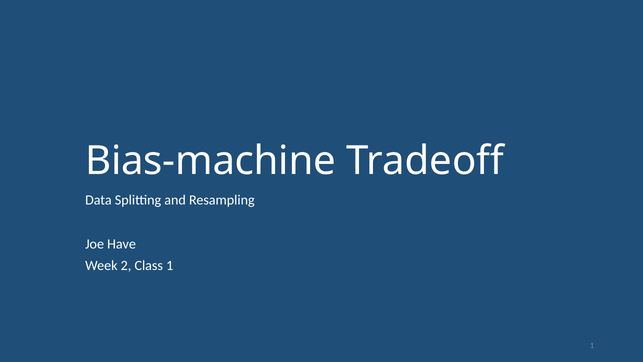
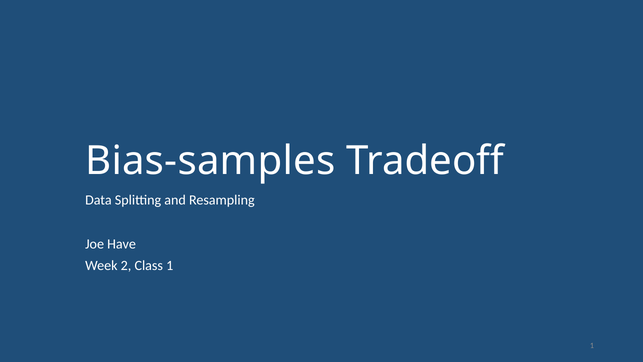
Bias-machine: Bias-machine -> Bias-samples (210, 161)
